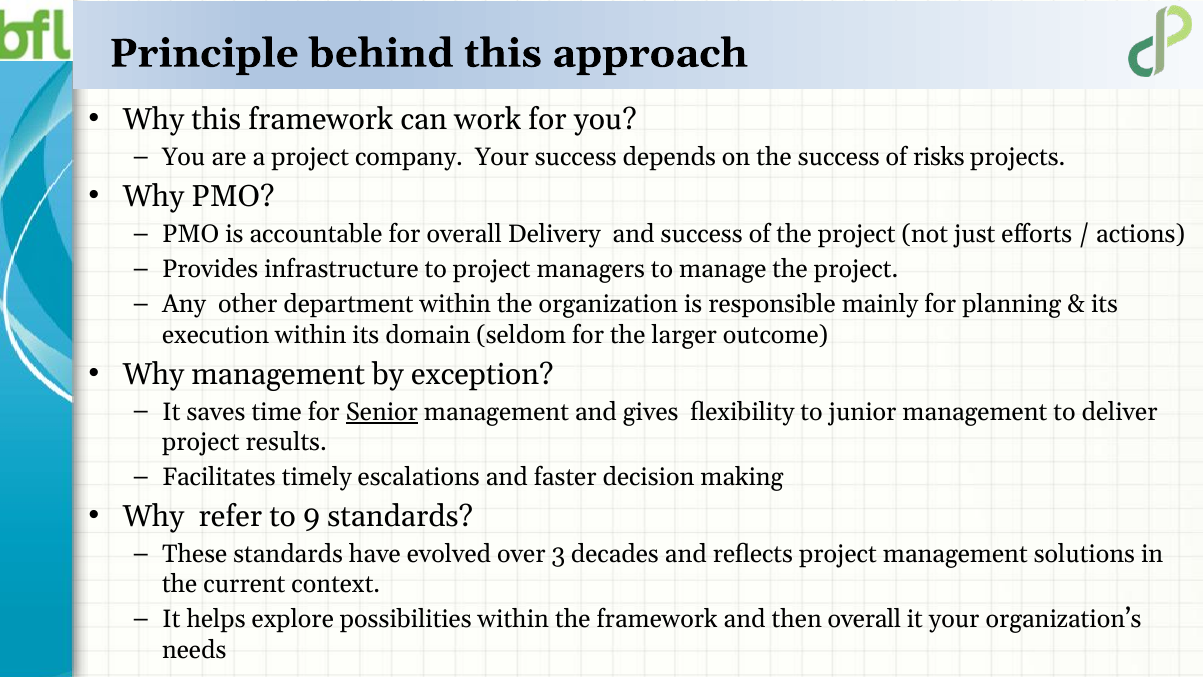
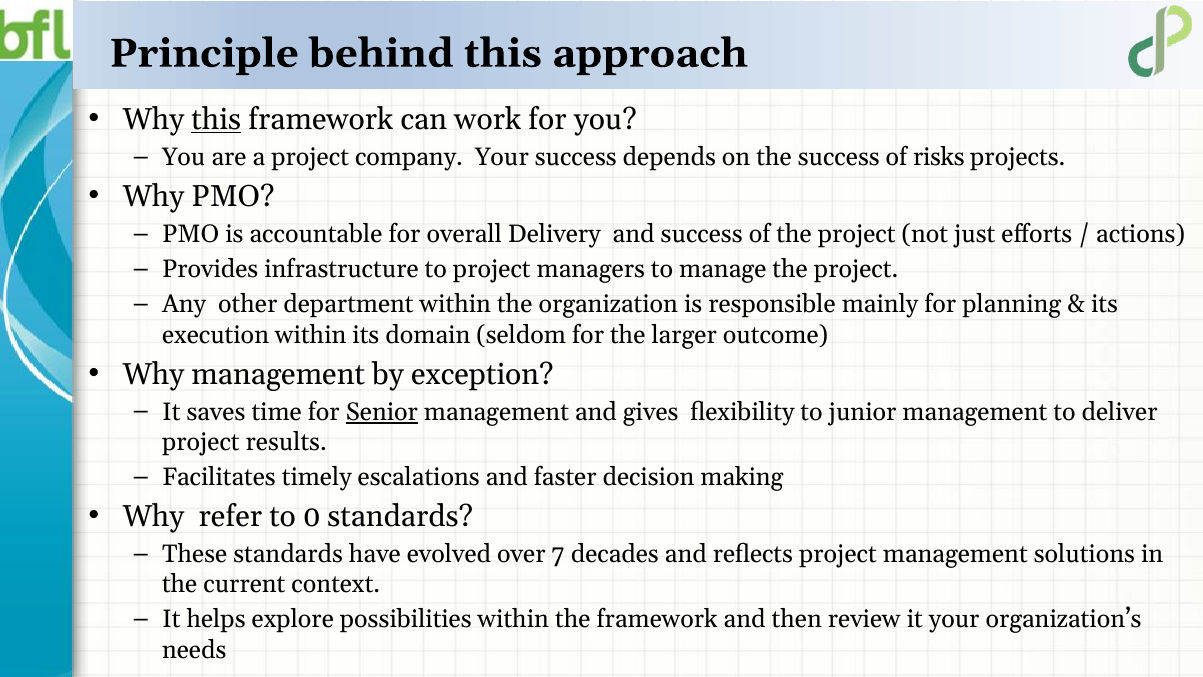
this underline: none -> present (216, 119)
9: 9 -> 0 (312, 516)
3: 3 -> 7 (558, 554)
then overall: overall -> review (864, 619)
